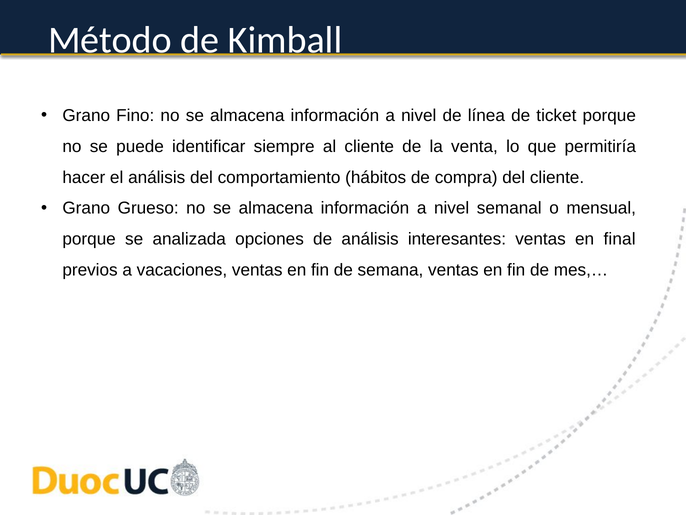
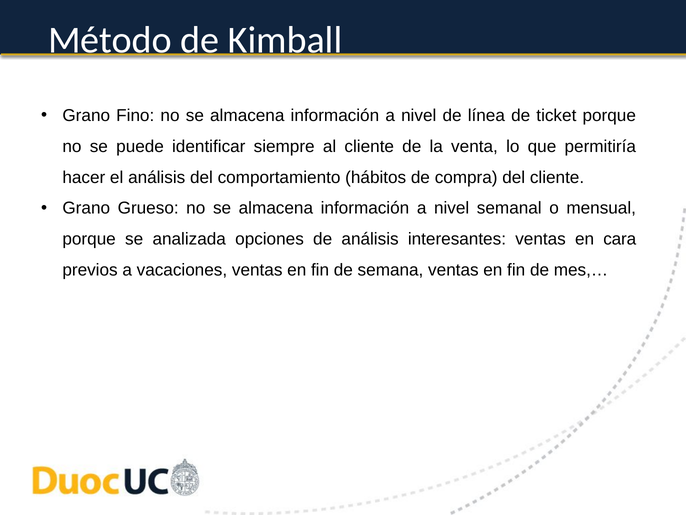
final: final -> cara (620, 239)
